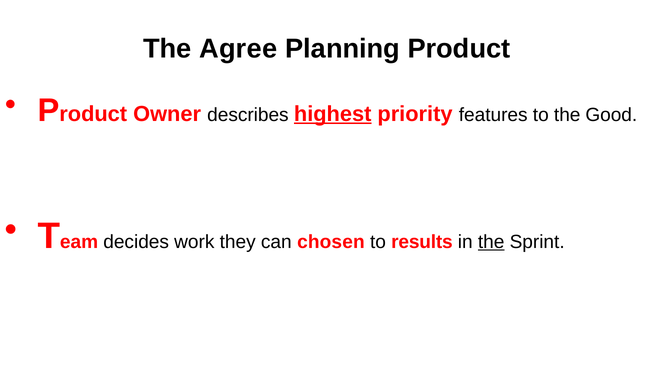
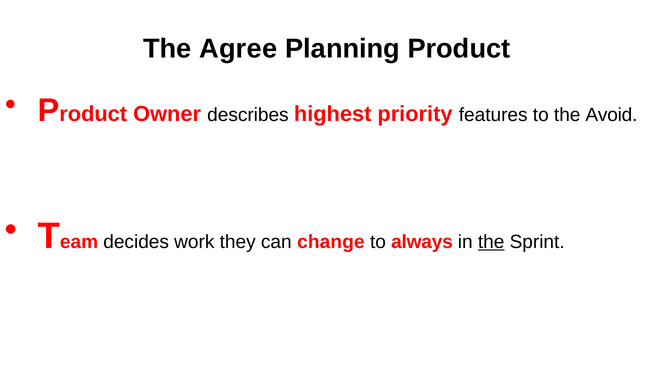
highest underline: present -> none (333, 114)
Good: Good -> Avoid (611, 115)
chosen: chosen -> change (331, 242)
results: results -> always (422, 242)
